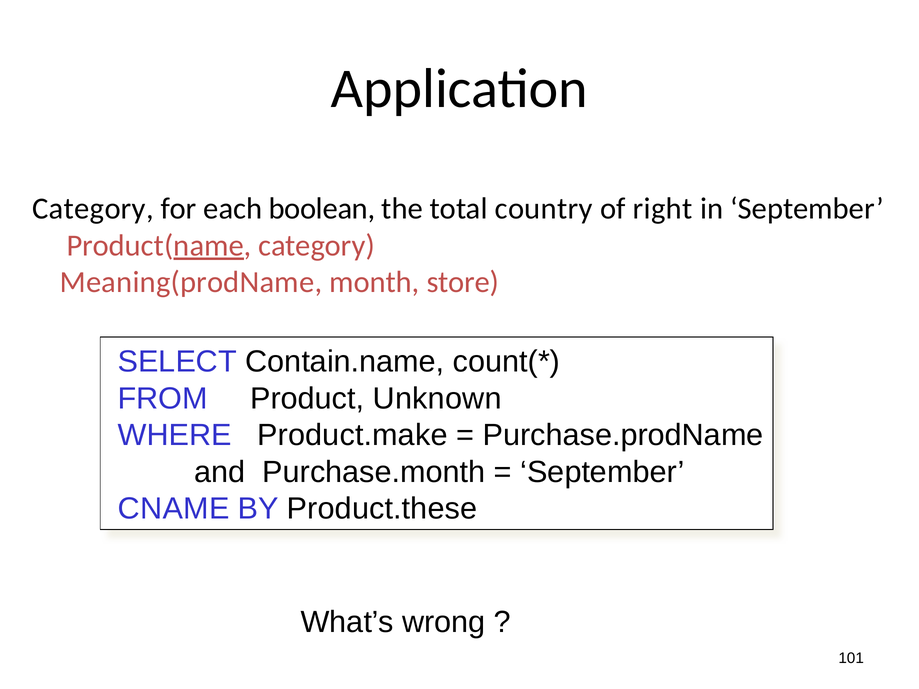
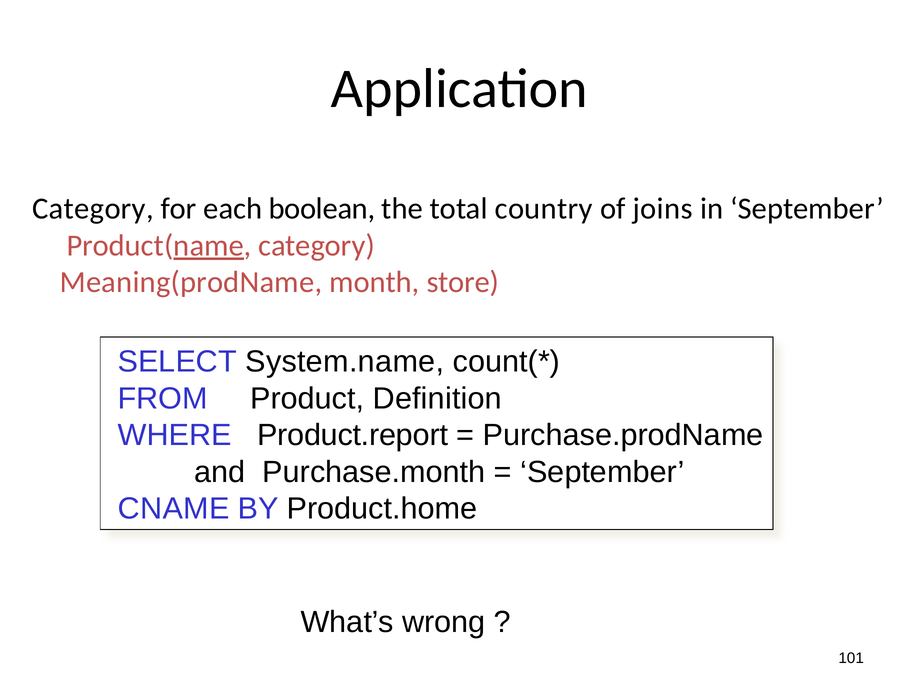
right: right -> joins (663, 209)
Contain.name: Contain.name -> System.name (345, 362)
Unknown: Unknown -> Definition (437, 399)
Product.make: Product.make -> Product.report (353, 435)
Product.these: Product.these -> Product.home (382, 509)
